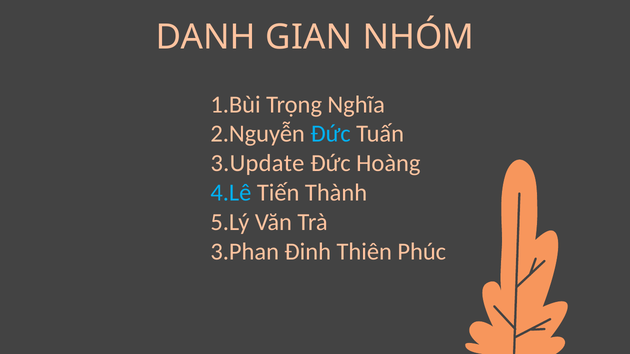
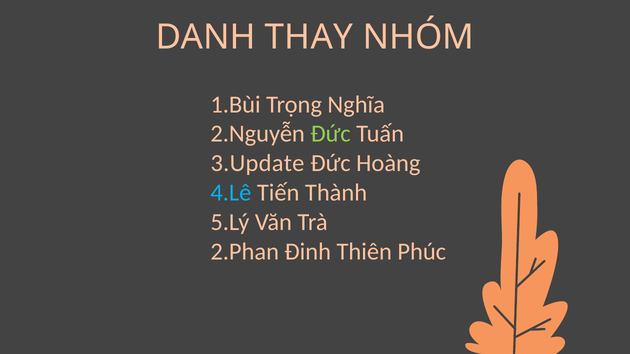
GIAN: GIAN -> THAY (309, 37)
Đức colour: light blue -> light green (331, 134)
3.Phan: 3.Phan -> 2.Phan (245, 252)
